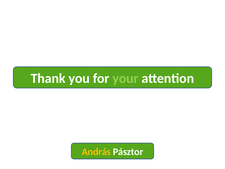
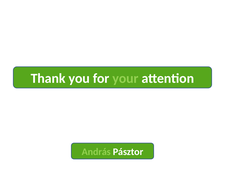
András colour: yellow -> light green (96, 152)
